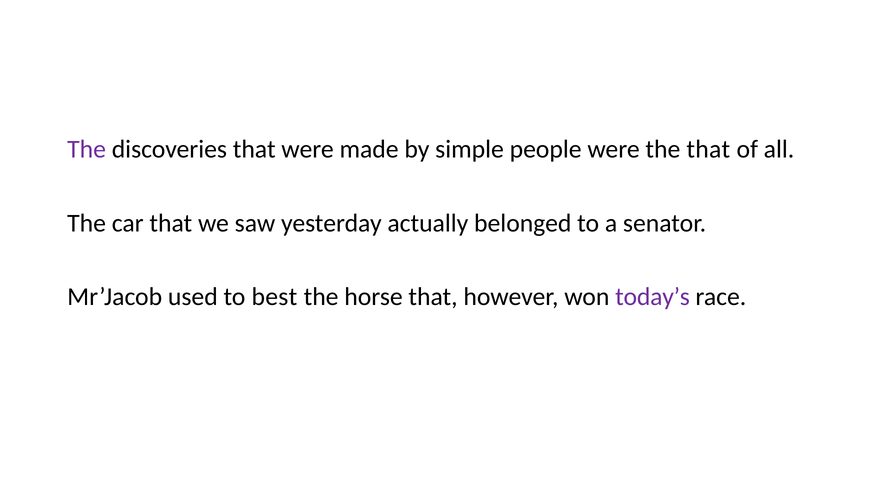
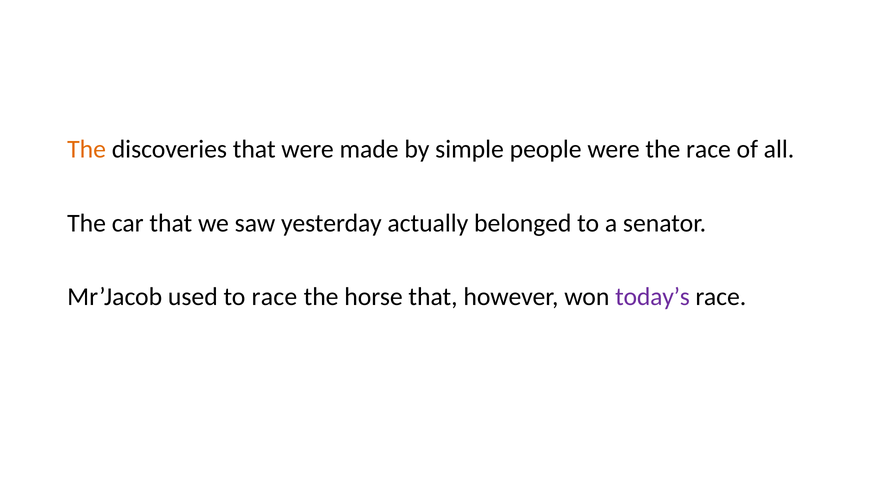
The colour: purple -> orange (87, 149)
the that: that -> race (708, 149)
to best: best -> race (274, 297)
